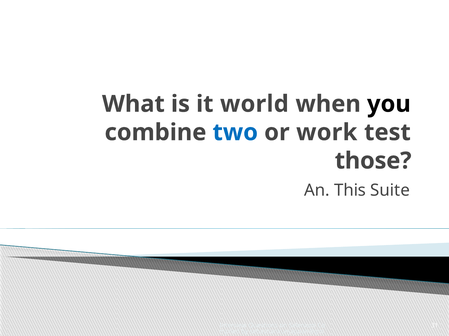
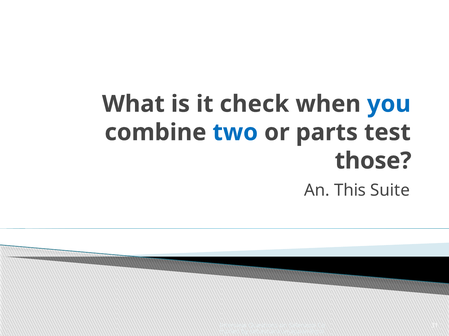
world: world -> check (254, 104)
you colour: black -> blue (389, 104)
work: work -> parts (327, 133)
